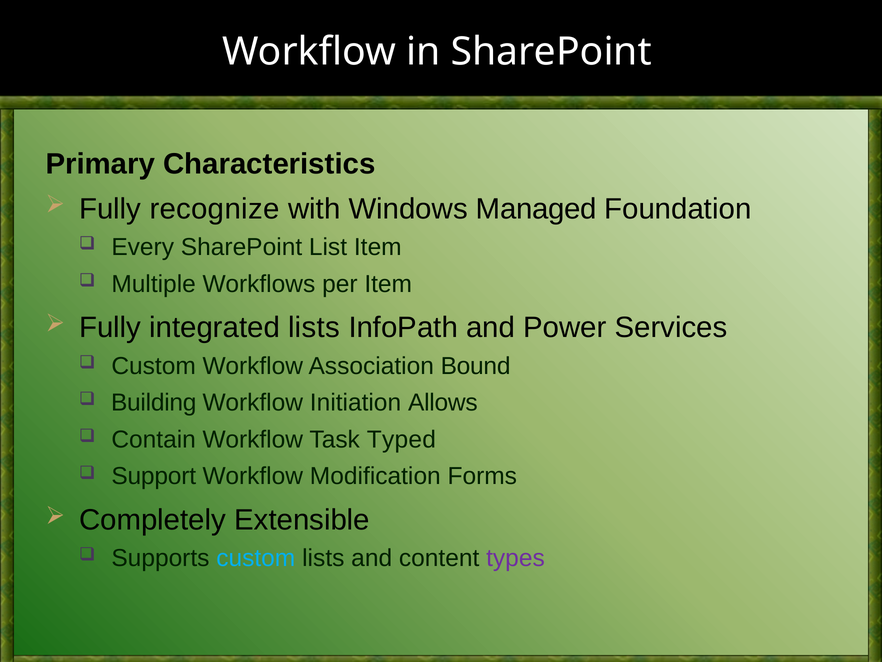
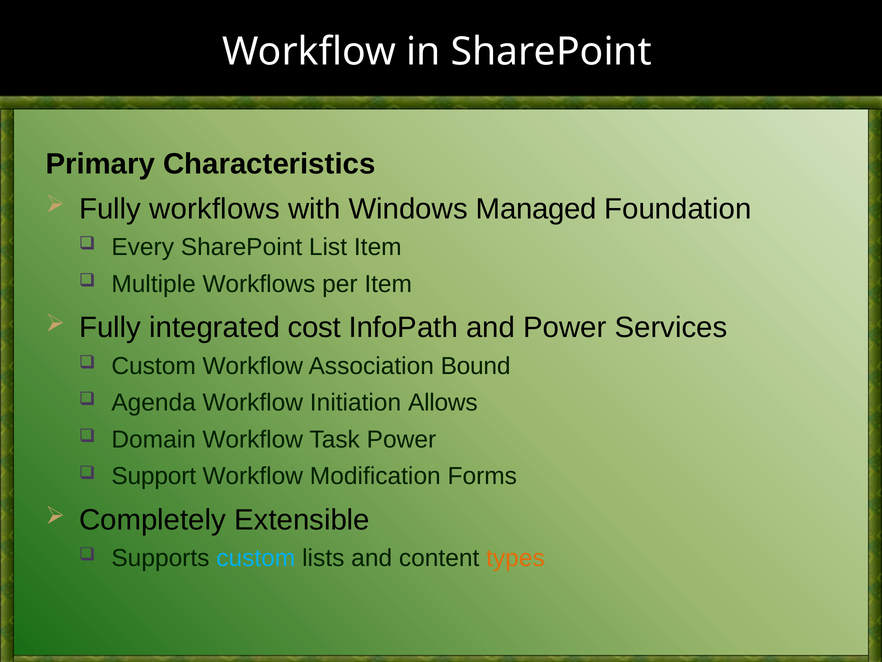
Fully recognize: recognize -> workflows (214, 209)
integrated lists: lists -> cost (314, 328)
Building: Building -> Agenda (154, 402)
Contain: Contain -> Domain (154, 439)
Task Typed: Typed -> Power (401, 439)
types colour: purple -> orange (515, 558)
